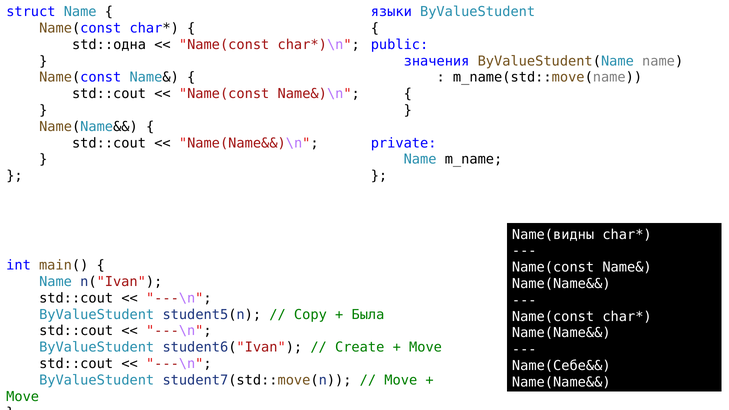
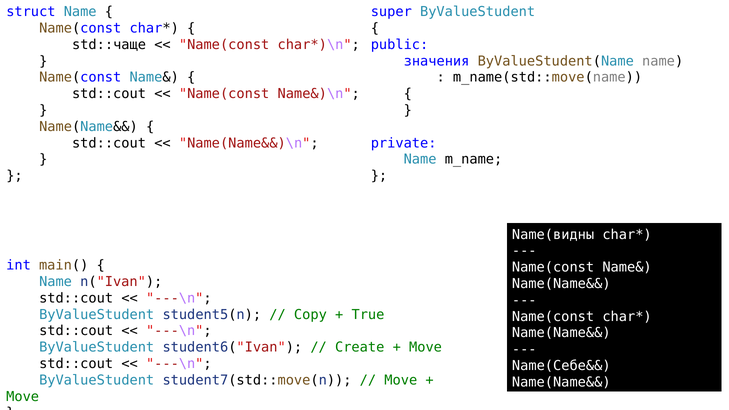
языки: языки -> super (391, 12)
std::одна: std::одна -> std::чаще (109, 45)
Была: Была -> True (368, 315)
